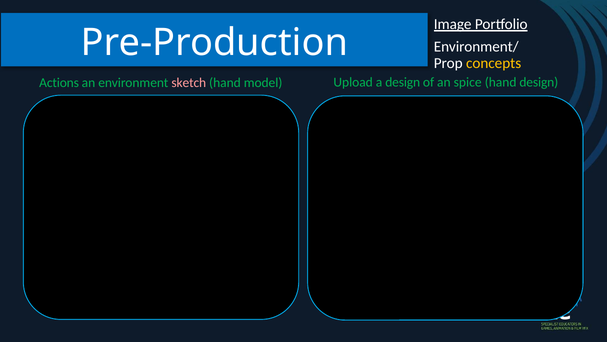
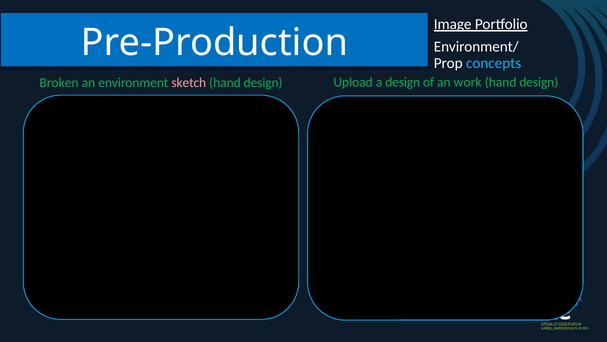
concepts colour: yellow -> light blue (494, 63)
spice: spice -> work (468, 82)
Actions: Actions -> Broken (59, 83)
model: model -> design (263, 83)
